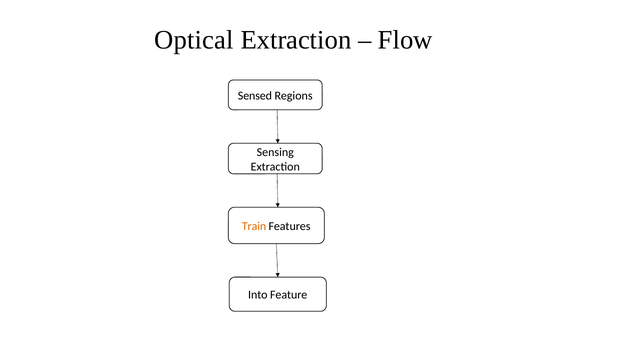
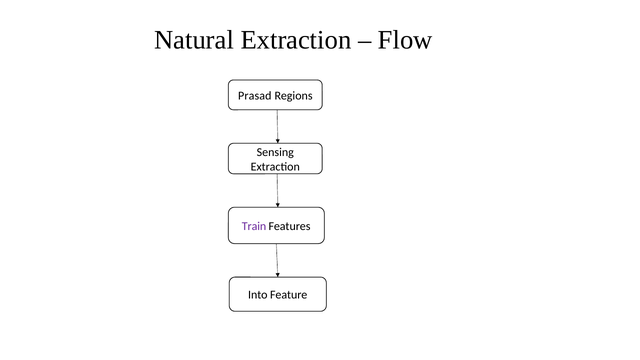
Optical: Optical -> Natural (194, 40)
Sensed: Sensed -> Prasad (255, 96)
Train colour: orange -> purple (254, 226)
